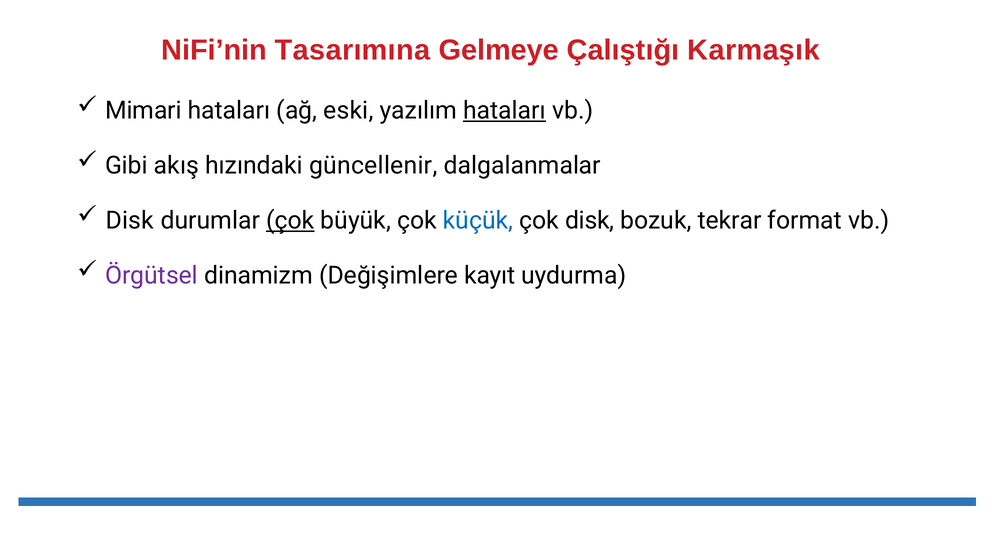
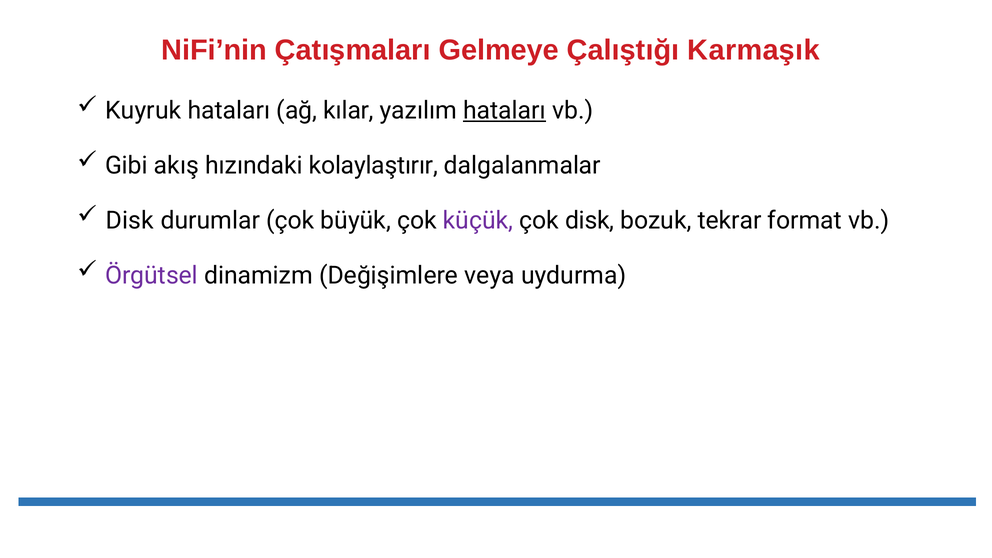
Tasarımına: Tasarımına -> Çatışmaları (353, 50)
Mimari: Mimari -> Kuyruk (143, 110)
eski: eski -> kılar (349, 110)
güncellenir: güncellenir -> kolaylaştırır (373, 165)
çok underline: present -> none (290, 220)
küçük colour: blue -> purple (478, 220)
kayıt: kayıt -> veya (490, 275)
